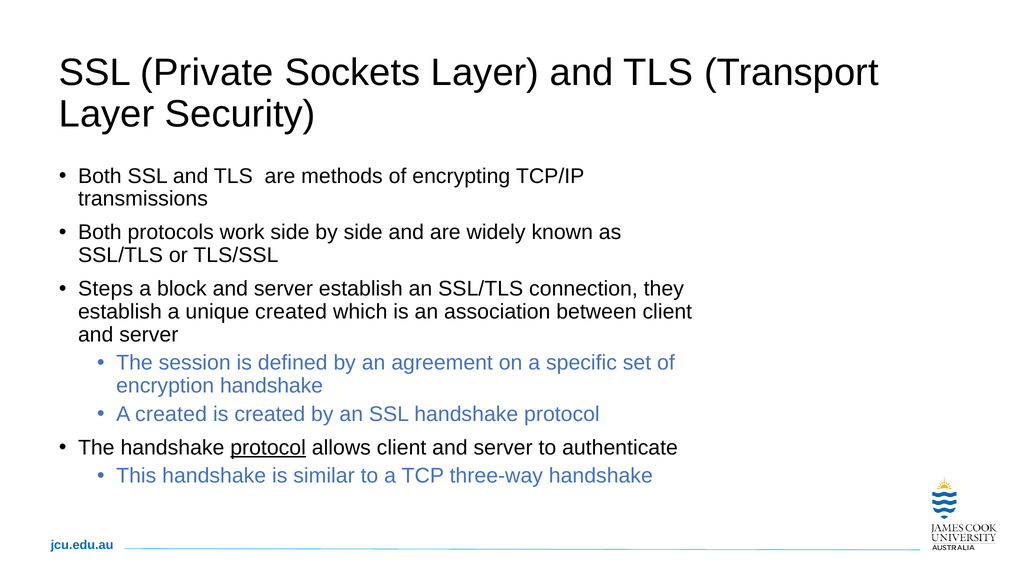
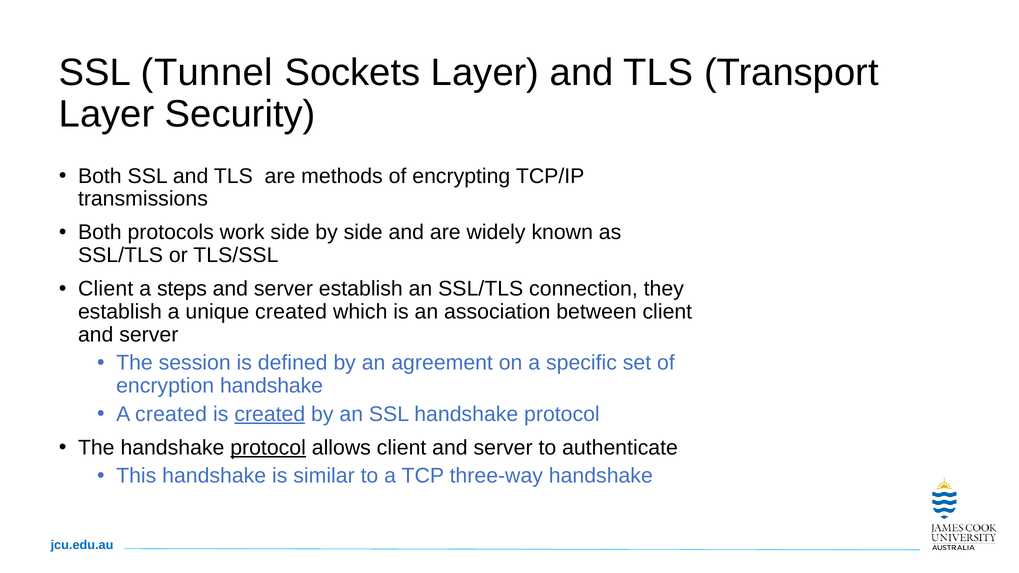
Private: Private -> Tunnel (207, 73)
Steps: Steps -> Client (106, 289)
block: block -> steps (182, 289)
created underline: none -> present (270, 414)
